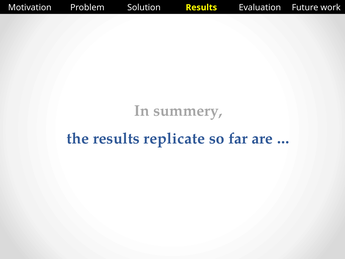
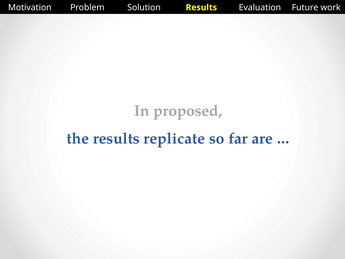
summery: summery -> proposed (188, 111)
